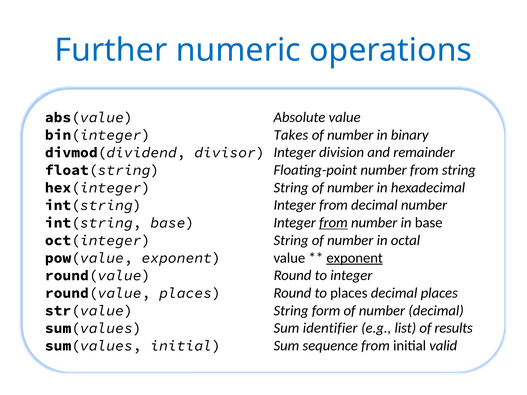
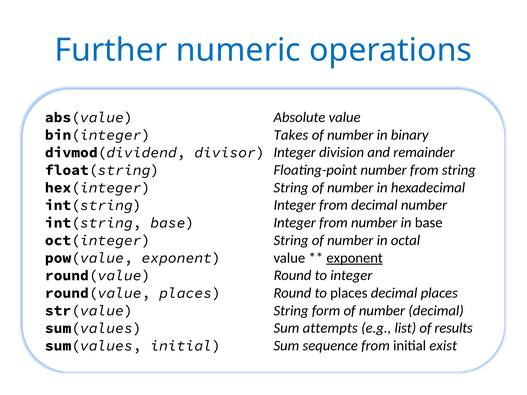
from underline: present -> none (333, 223)
identifier: identifier -> attempts (330, 328)
valid: valid -> exist (443, 346)
